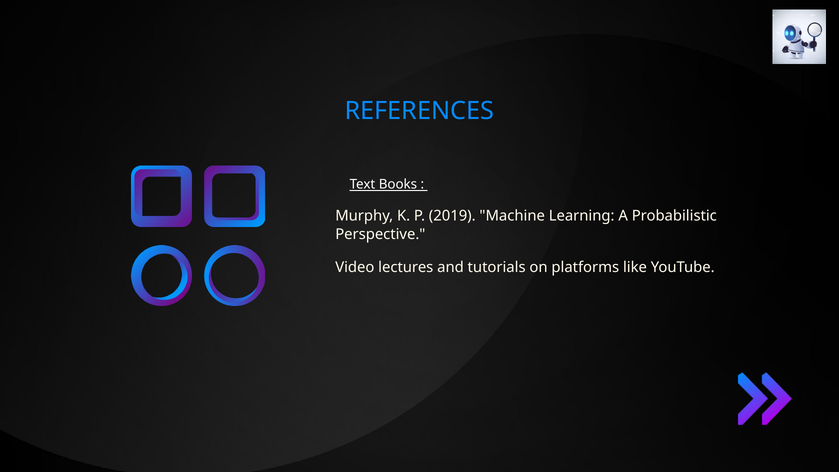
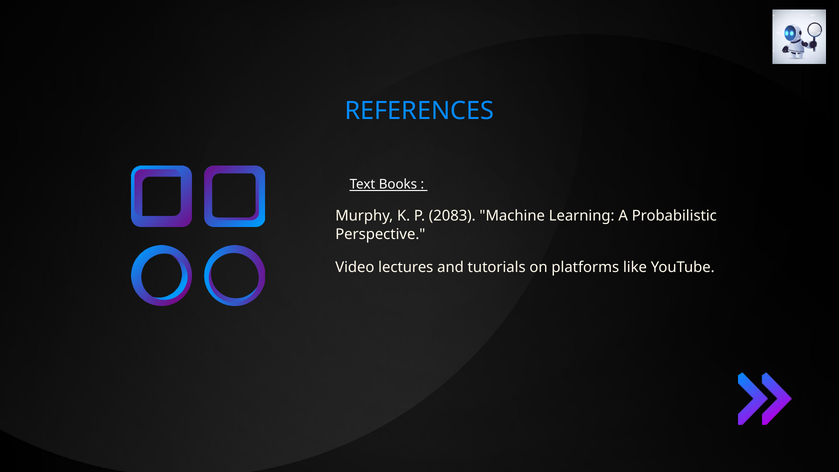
2019: 2019 -> 2083 (452, 216)
